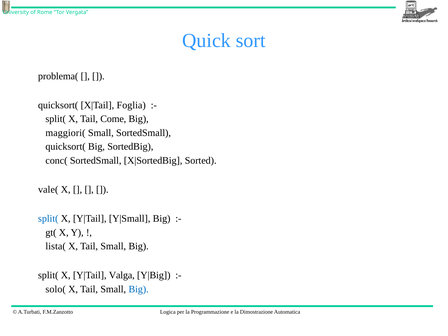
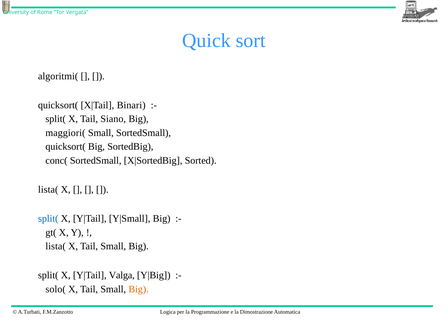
problema(: problema( -> algoritmi( (58, 76)
Foglia: Foglia -> Binari (131, 105)
Come: Come -> Siano (113, 119)
vale(: vale( -> lista( (48, 190)
Big colour: blue -> orange (139, 289)
